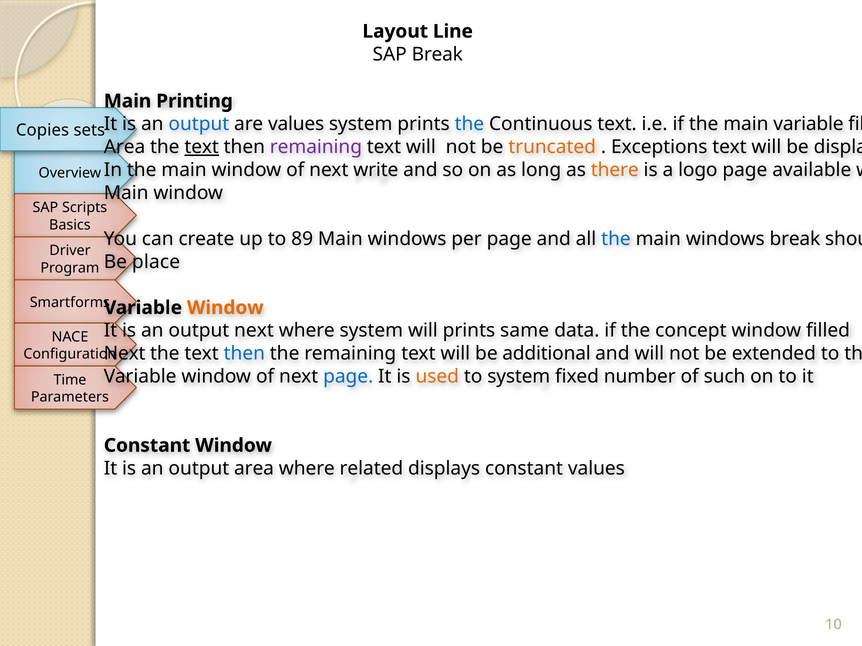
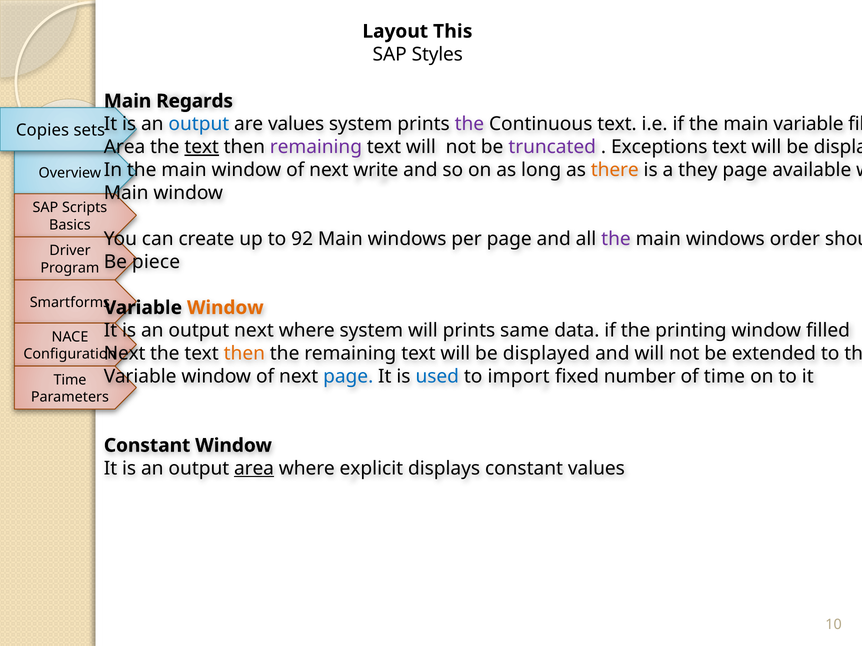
Line: Line -> This (453, 31)
SAP Break: Break -> Styles (437, 54)
Printing: Printing -> Regards (195, 101)
the colour: blue -> purple (469, 124)
truncated colour: orange -> purple (552, 147)
logo: logo -> they (698, 170)
89: 89 -> 92 (302, 239)
the colour: blue -> purple (616, 239)
windows break: break -> order (795, 239)
place: place -> piece (156, 262)
concept: concept -> printing (691, 331)
then colour: blue -> orange (244, 354)
additional: additional -> displayed (546, 354)
used colour: orange -> blue (437, 377)
to system: system -> import (519, 377)
of such: such -> time (724, 377)
area underline: none -> present (254, 469)
related: related -> explicit (371, 469)
